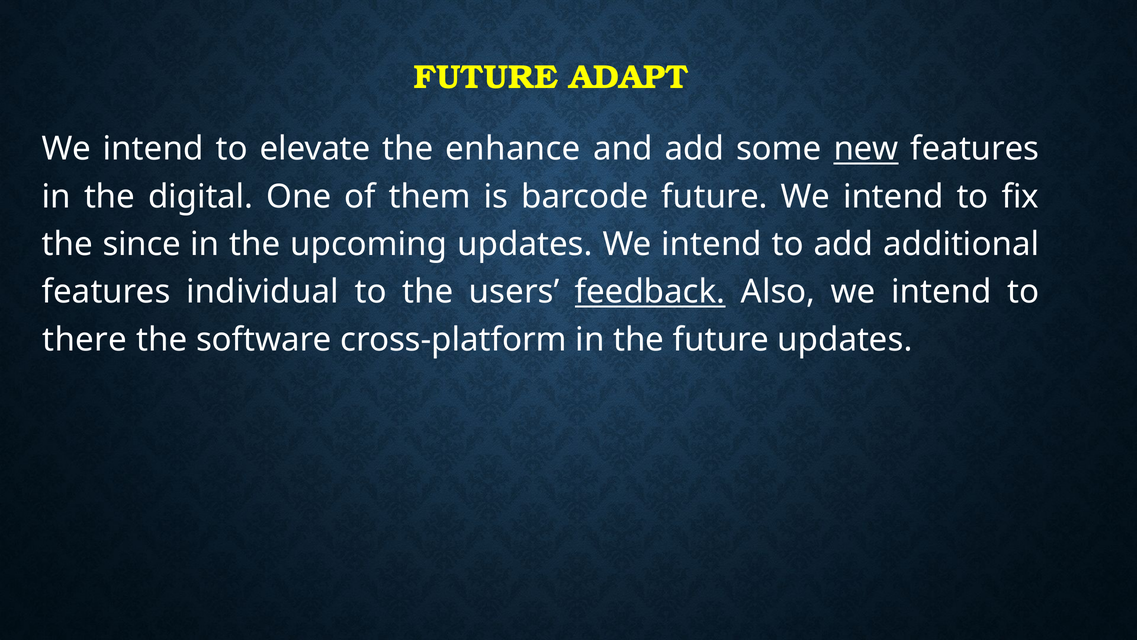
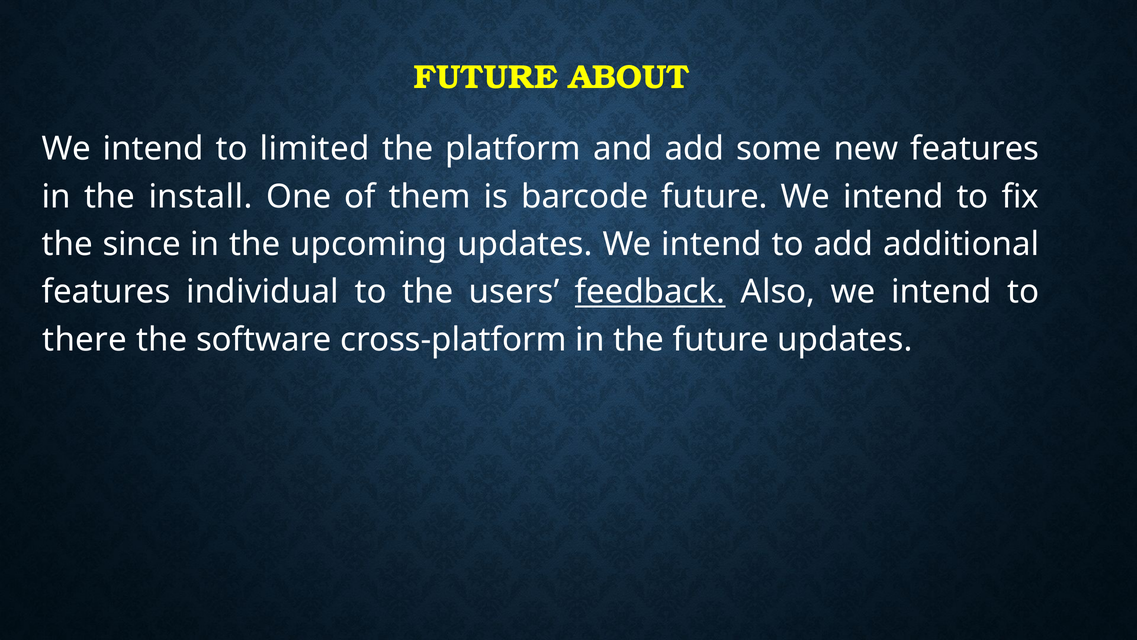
ADAPT: ADAPT -> ABOUT (629, 77)
elevate: elevate -> limited (315, 149)
enhance: enhance -> platform (513, 149)
new underline: present -> none (866, 149)
digital: digital -> install (200, 197)
